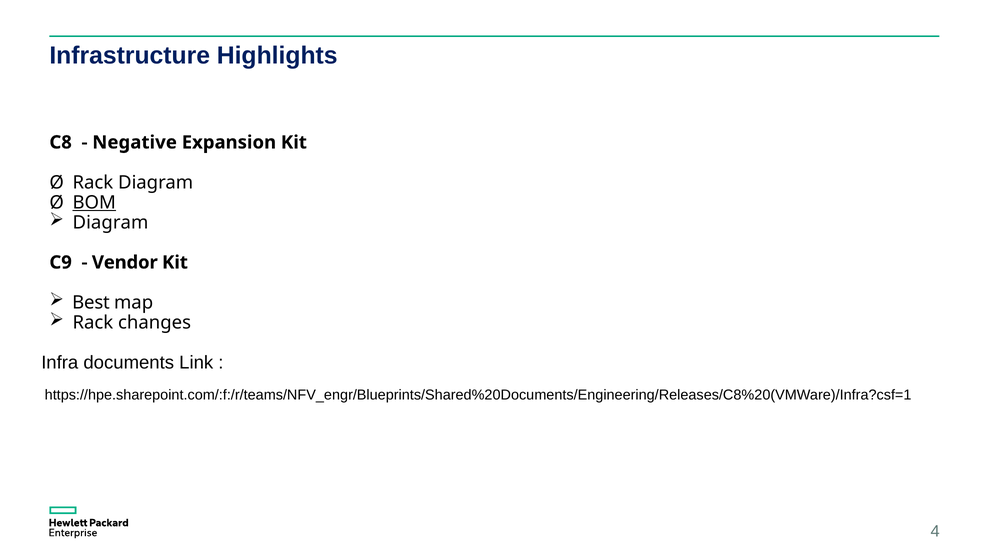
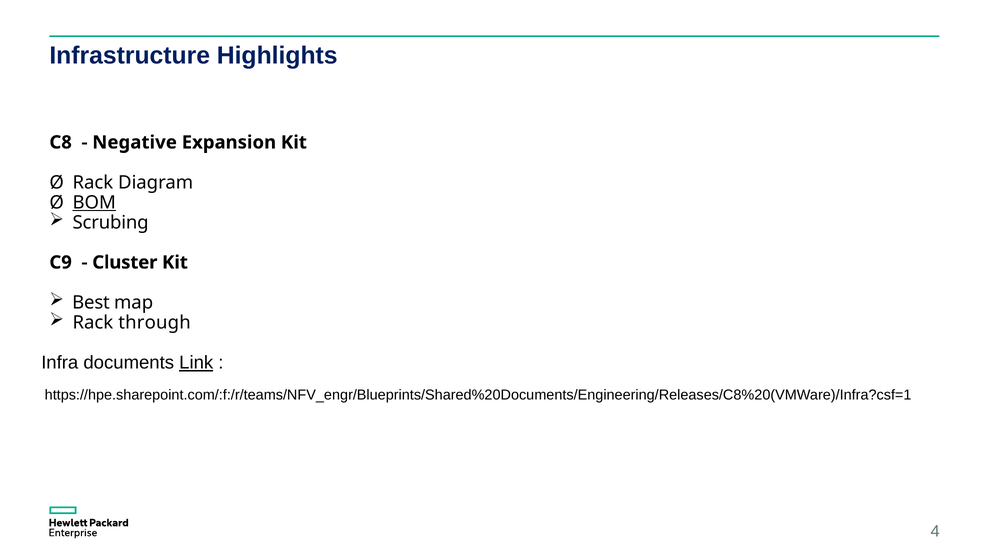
Diagram: Diagram -> Scrubing (111, 223)
Vendor: Vendor -> Cluster (125, 263)
changes: changes -> through (154, 323)
Link underline: none -> present (196, 363)
